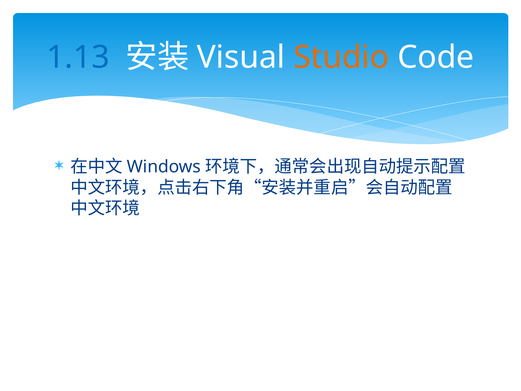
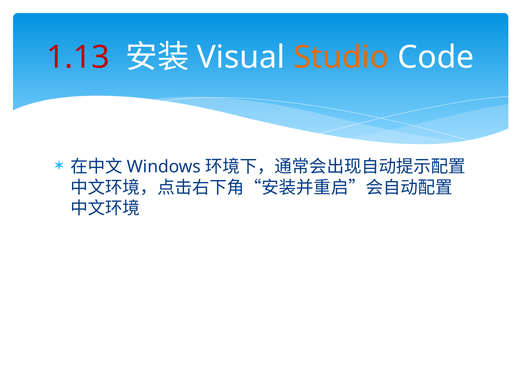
1.13 colour: blue -> red (78, 57)
